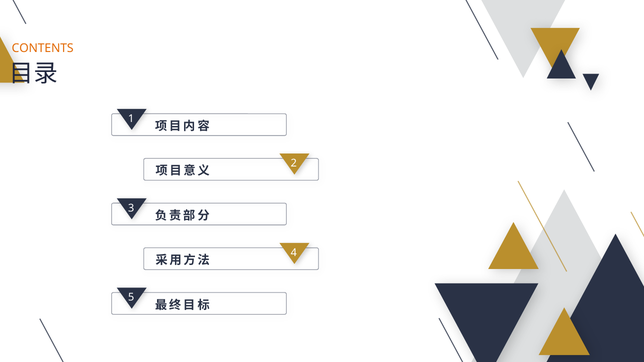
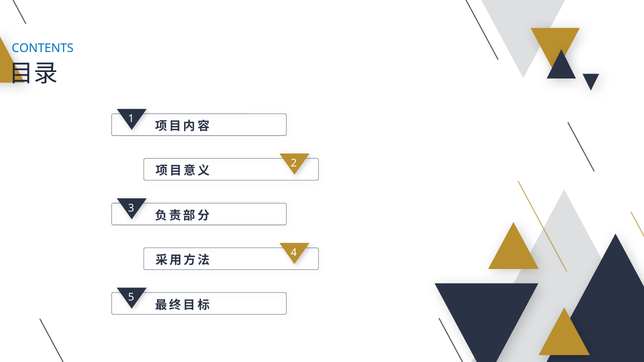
CONTENTS colour: orange -> blue (43, 48)
